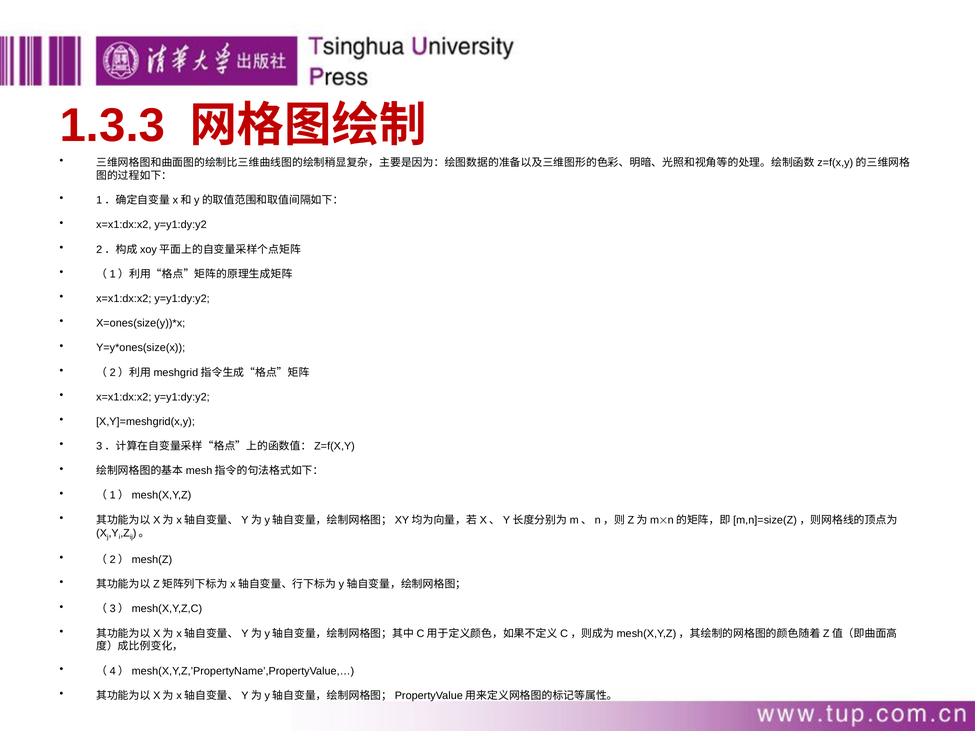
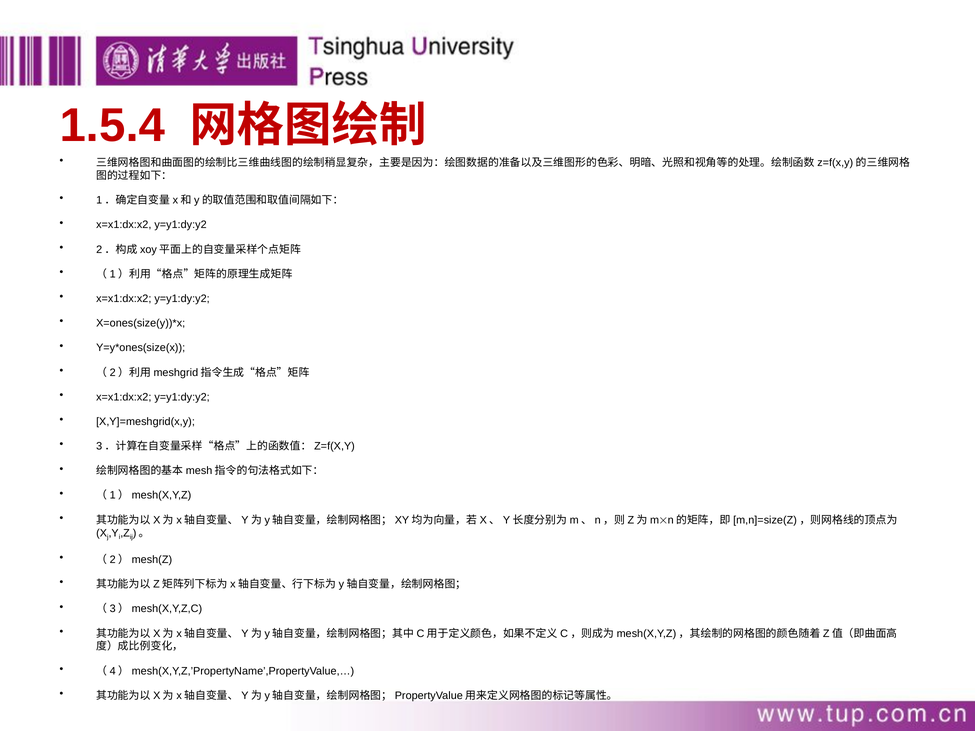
1.3.3: 1.3.3 -> 1.5.4 (112, 126)
